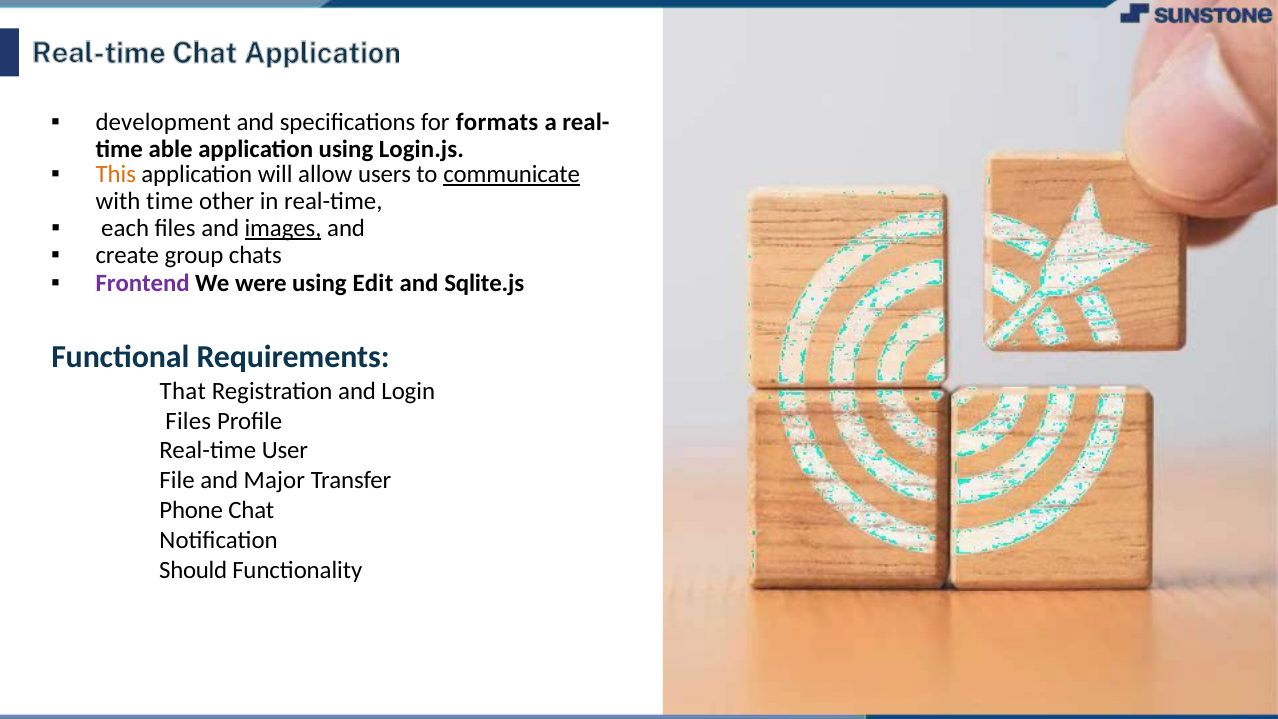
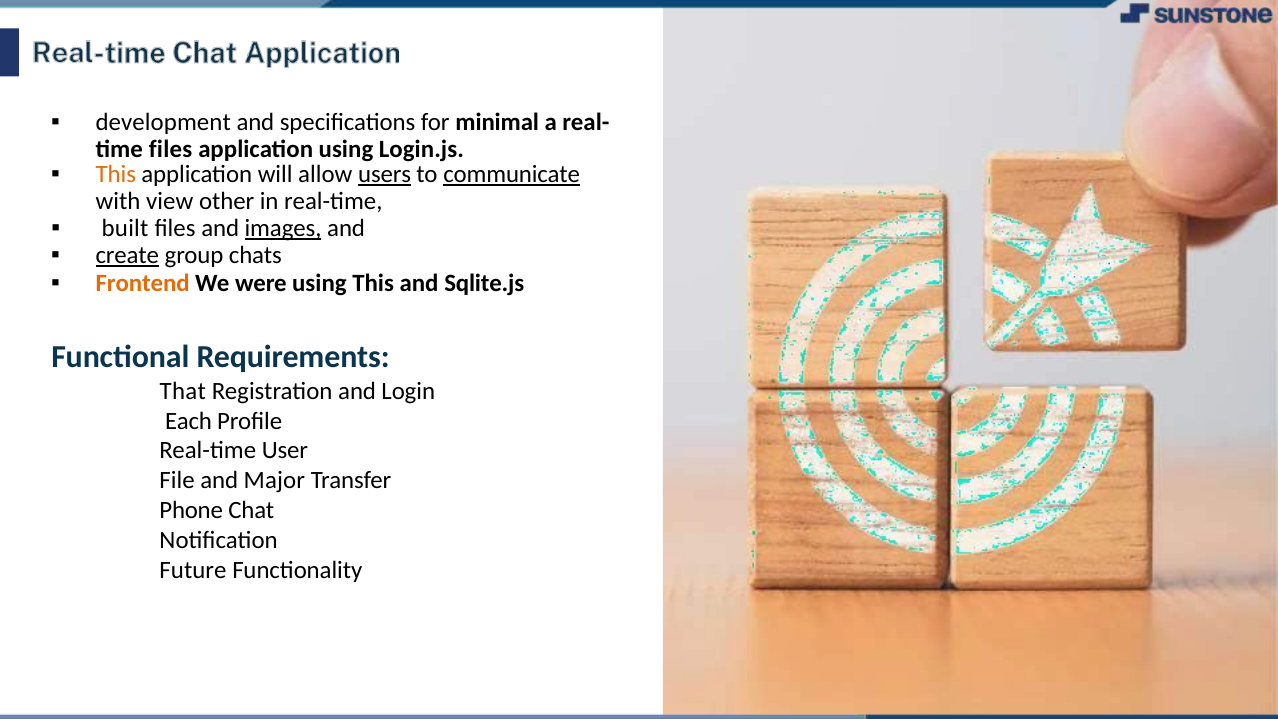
formats: formats -> minimal (497, 123)
time able: able -> files (171, 149)
users underline: none -> present (385, 174)
with time: time -> view (170, 201)
each: each -> built (125, 228)
create underline: none -> present (127, 255)
Frontend colour: purple -> orange (143, 283)
using Edit: Edit -> This (373, 283)
Files: Files -> Each (189, 421)
Should: Should -> Future (193, 570)
